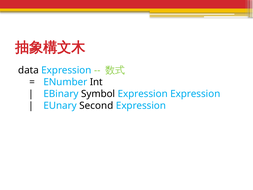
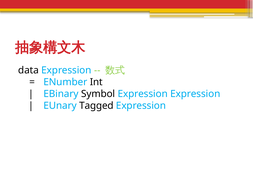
Second: Second -> Tagged (96, 106)
